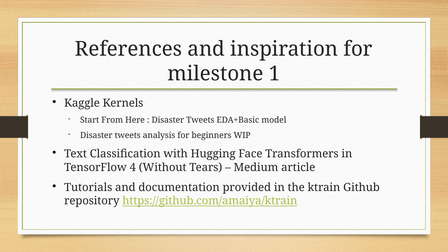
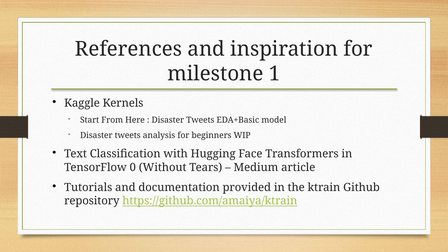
4: 4 -> 0 (133, 167)
